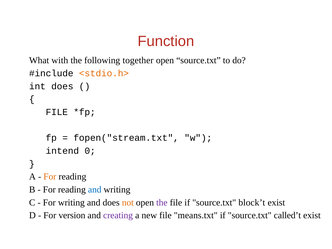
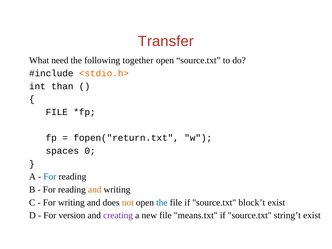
Function: Function -> Transfer (166, 41)
with: with -> need (60, 60)
int does: does -> than (62, 86)
fopen("stream.txt: fopen("stream.txt -> fopen("return.txt (126, 138)
intend: intend -> spaces (62, 151)
For colour: orange -> blue (50, 177)
and colour: blue -> orange (95, 190)
the colour: purple -> blue (162, 202)
called’t: called’t -> string’t (287, 215)
